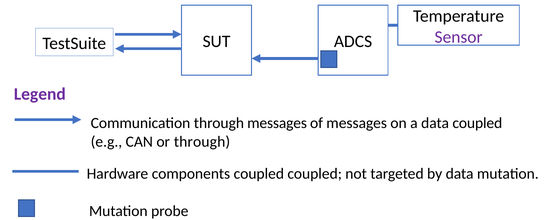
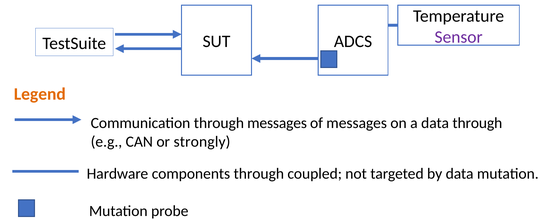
Legend colour: purple -> orange (40, 94)
data coupled: coupled -> through (477, 123)
or through: through -> strongly (202, 142)
components coupled: coupled -> through (259, 174)
